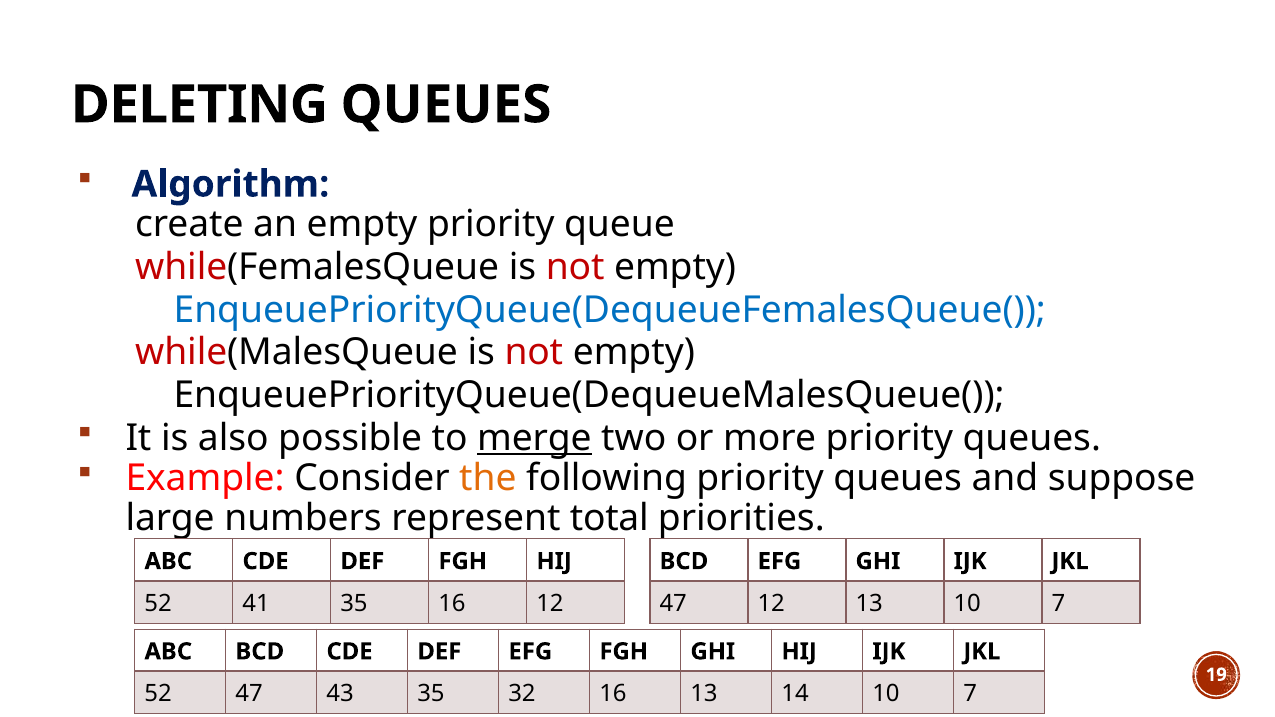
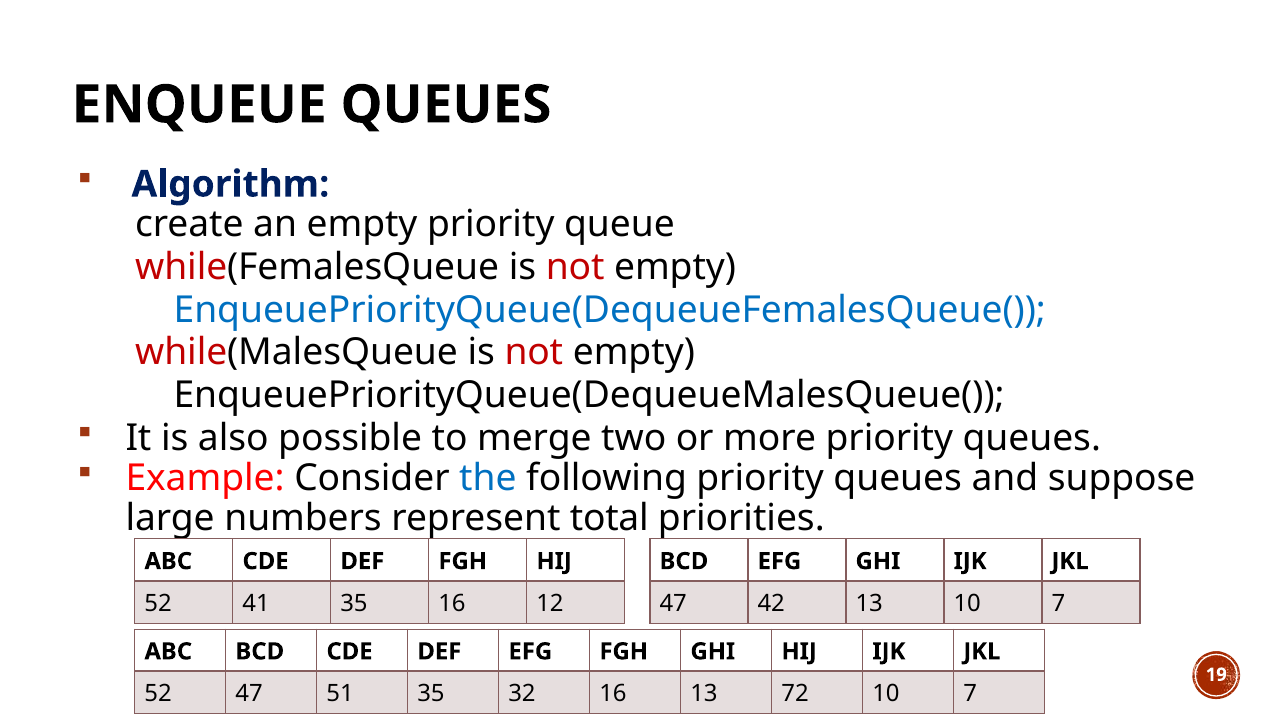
DELETING: DELETING -> ENQUEUE (199, 105)
merge underline: present -> none (534, 438)
the colour: orange -> blue (488, 478)
47 12: 12 -> 42 (771, 604)
43: 43 -> 51 (340, 694)
14: 14 -> 72 (795, 694)
